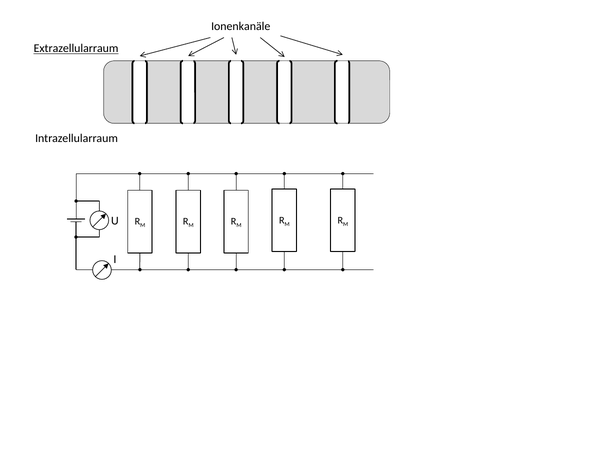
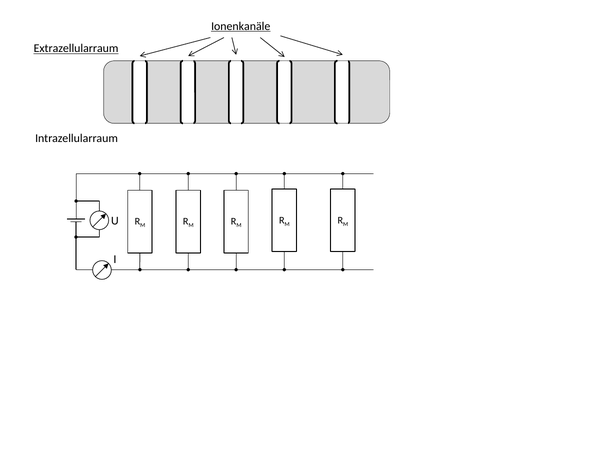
Ionenkanäle underline: none -> present (241, 26)
